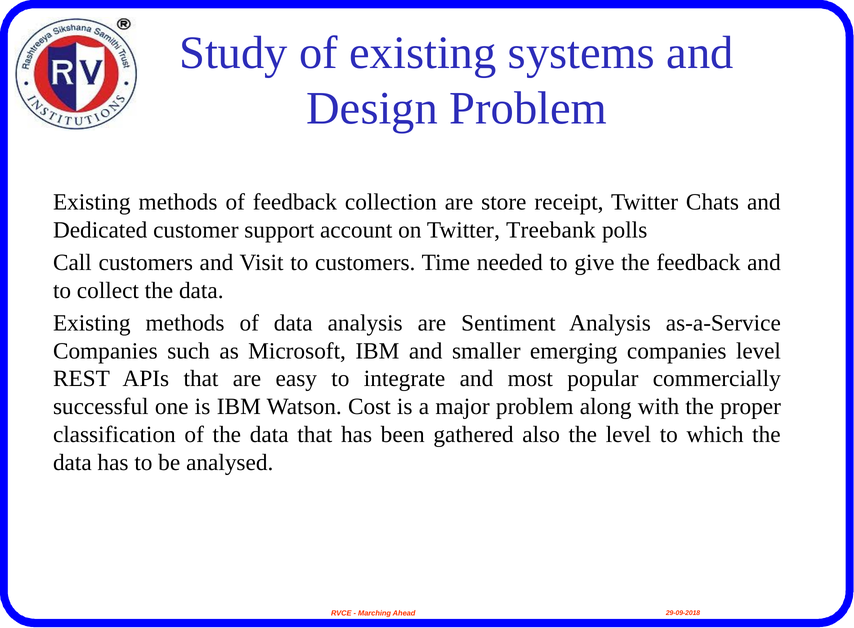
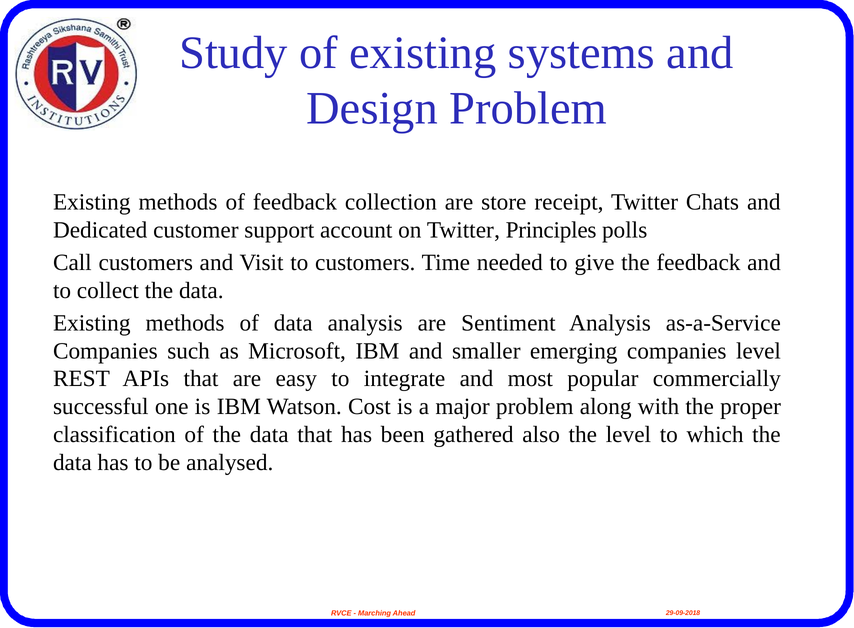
Treebank: Treebank -> Principles (551, 230)
